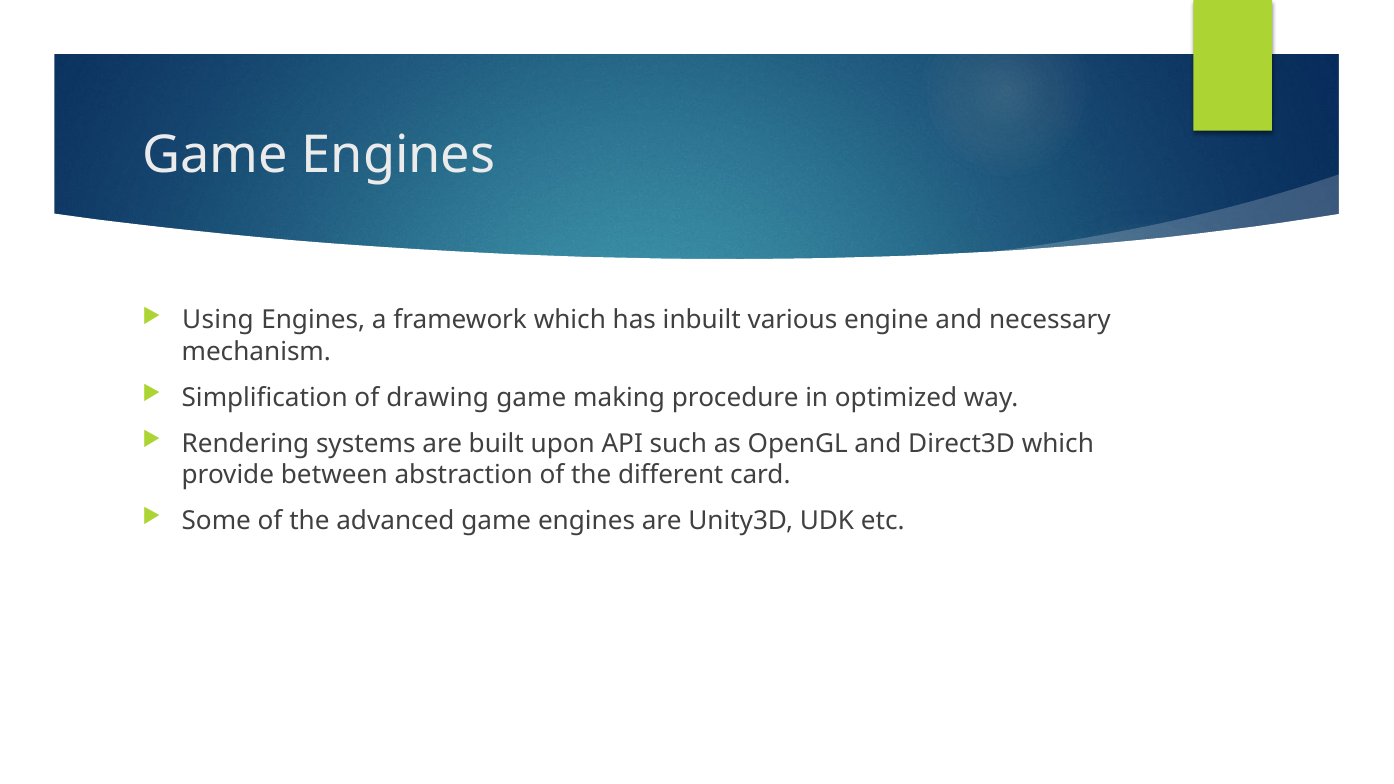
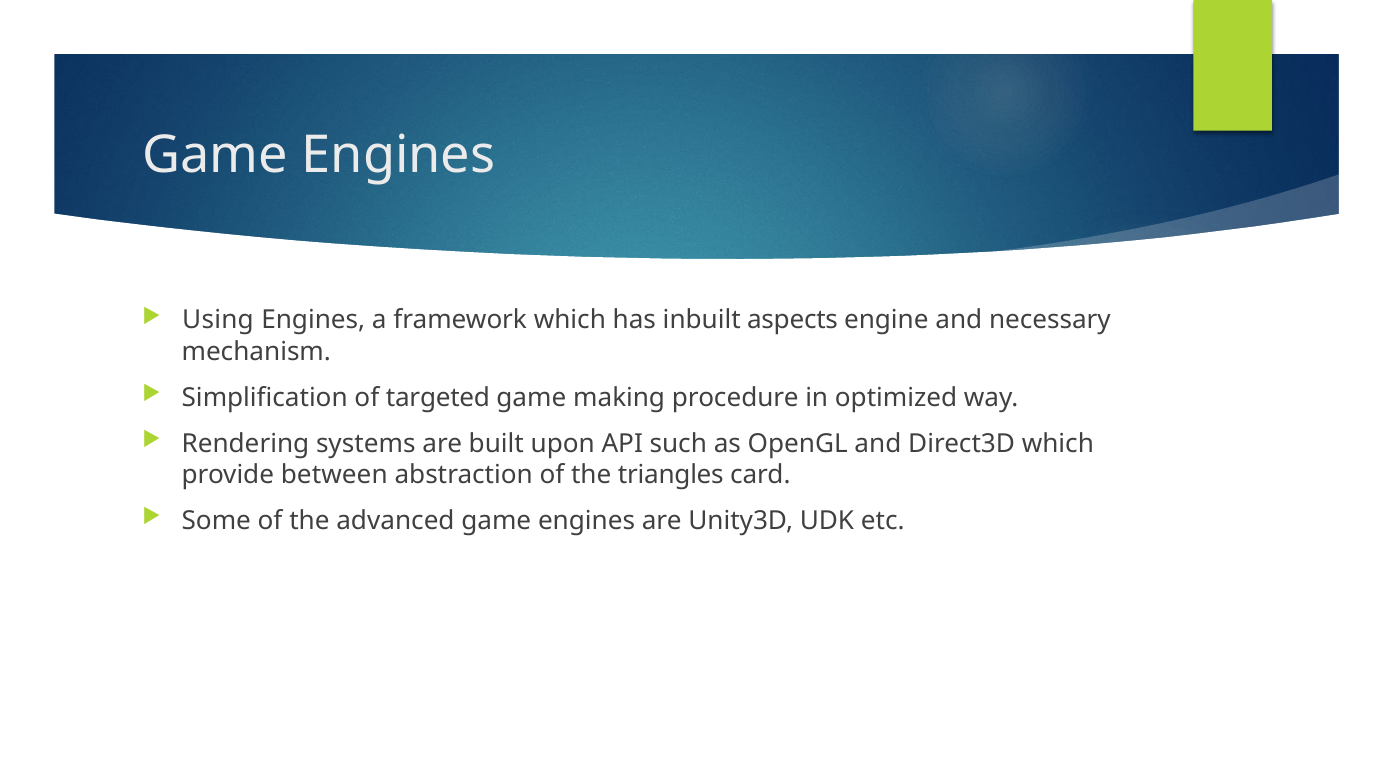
various: various -> aspects (793, 320)
drawing: drawing -> targeted (438, 398)
different: different -> triangles (671, 475)
